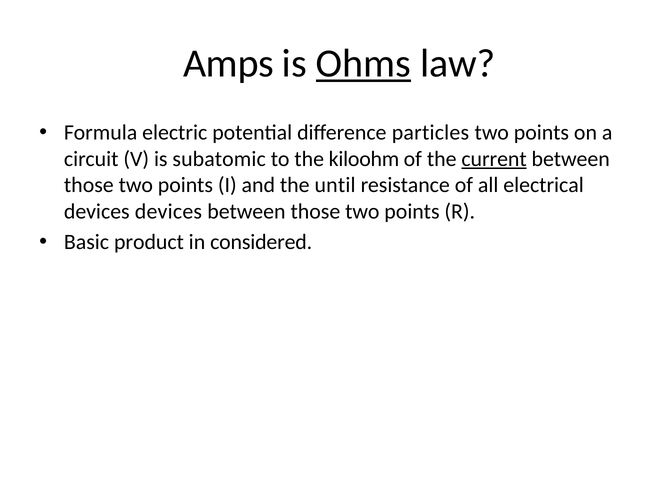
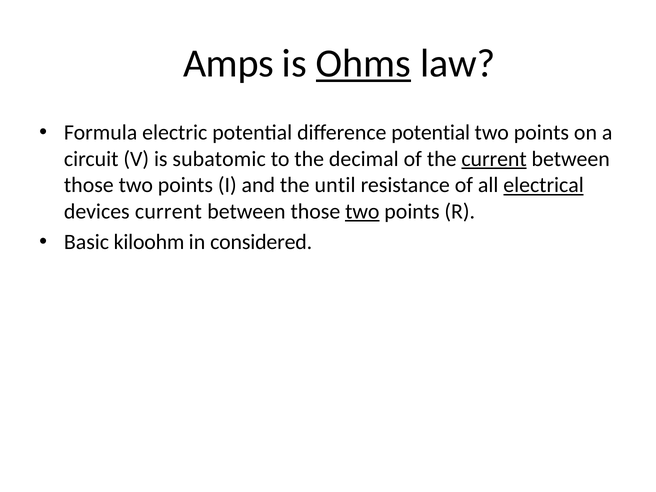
difference particles: particles -> potential (431, 133)
kiloohm: kiloohm -> decimal (364, 159)
electrical underline: none -> present (544, 185)
devices devices: devices -> current (168, 211)
two underline: none -> present (362, 211)
product: product -> kiloohm (149, 242)
